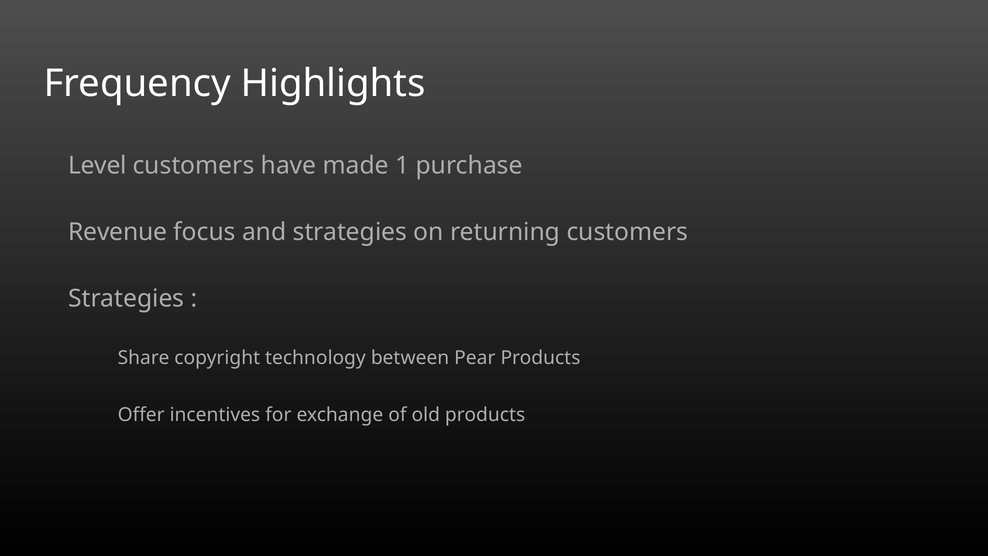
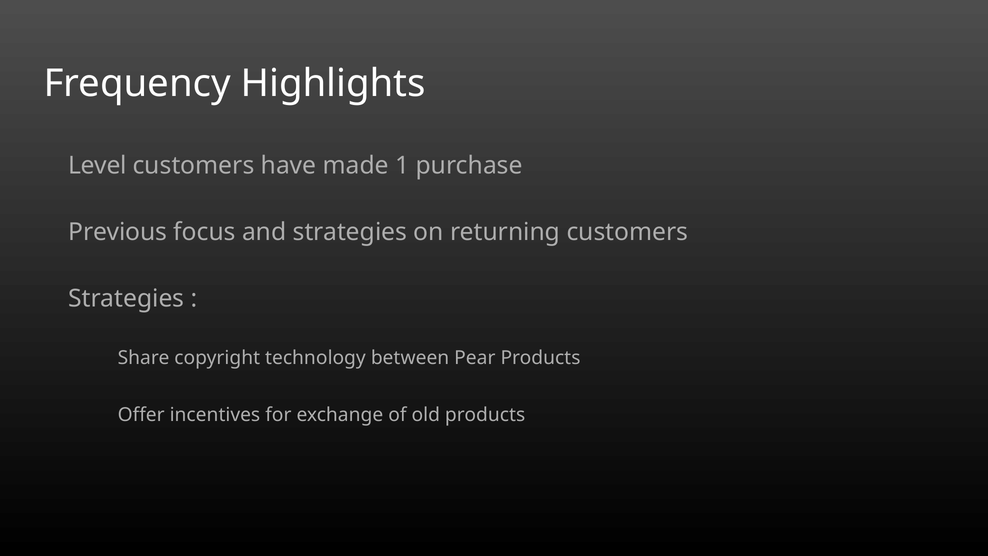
Revenue: Revenue -> Previous (118, 232)
